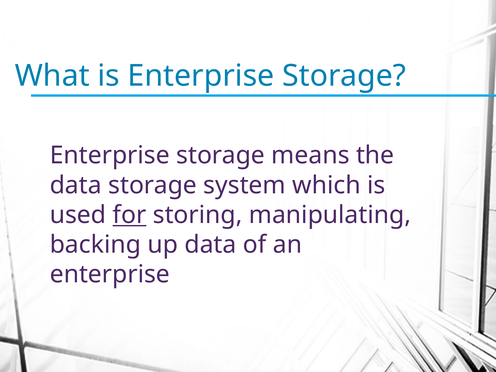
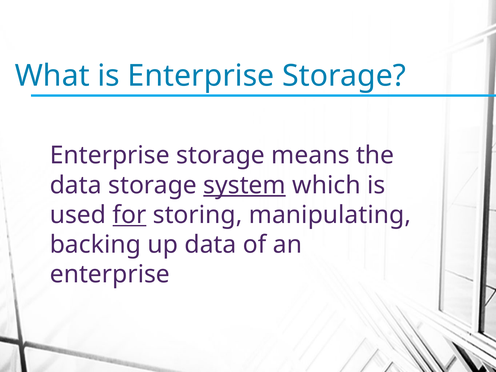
system underline: none -> present (245, 185)
